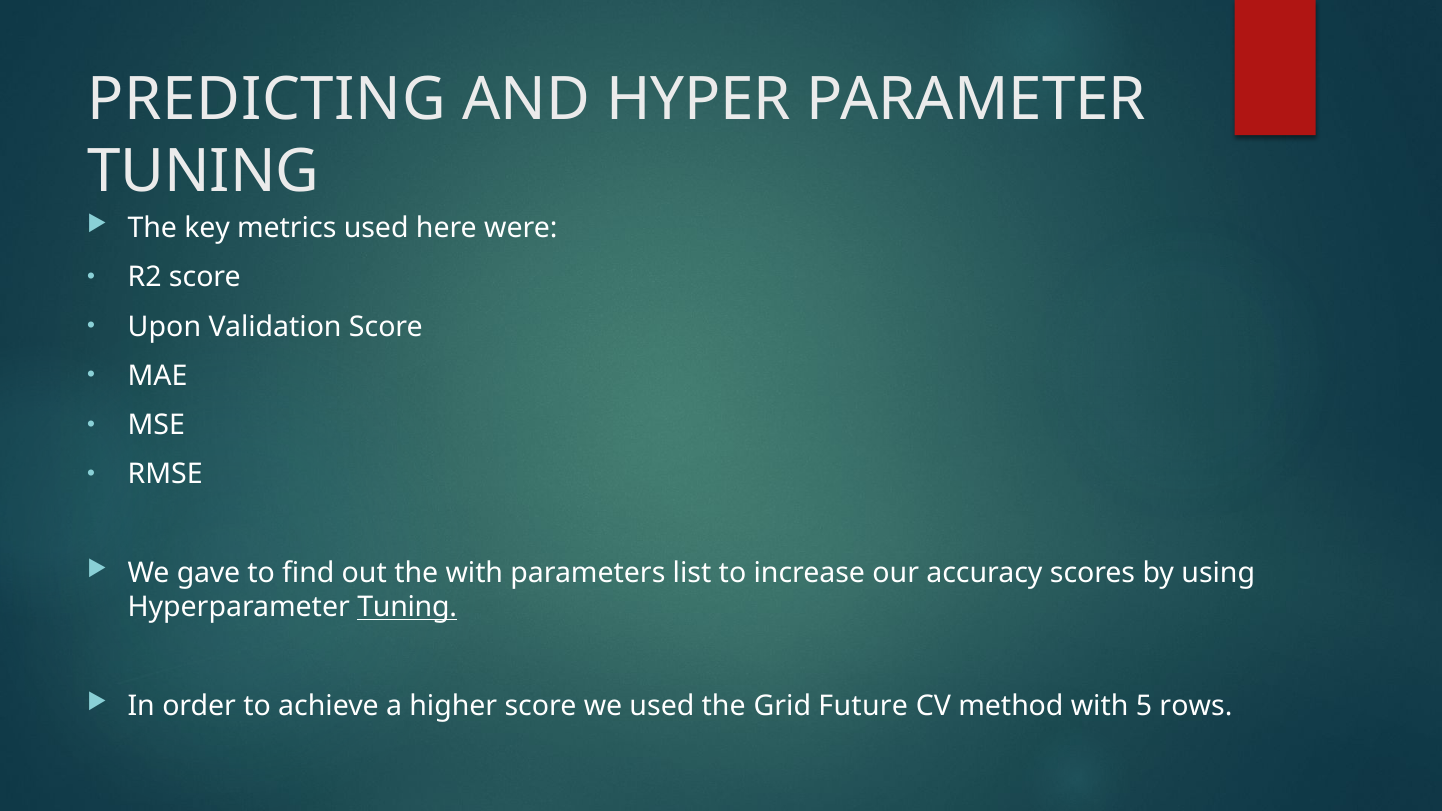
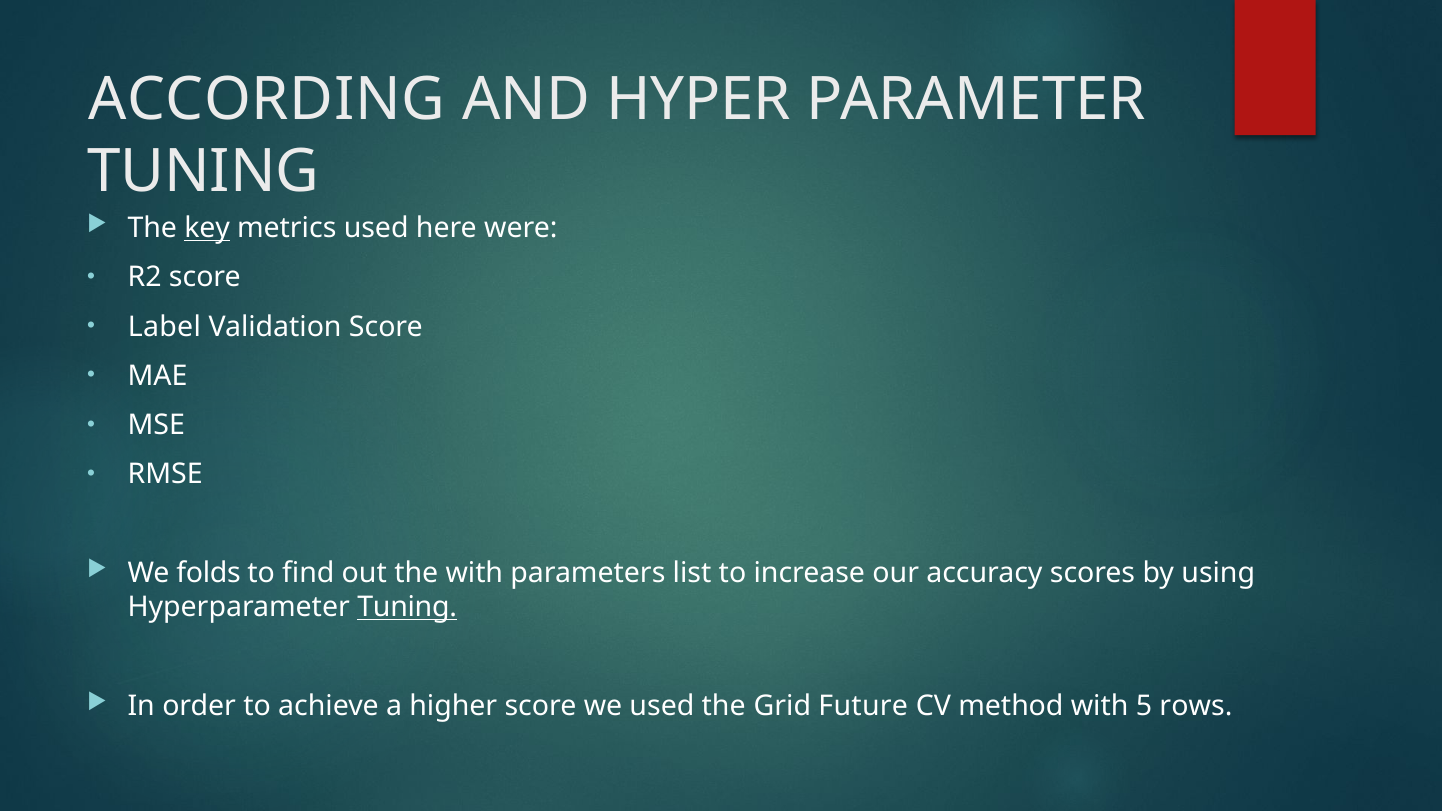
PREDICTING: PREDICTING -> ACCORDING (267, 99)
key underline: none -> present (207, 228)
Upon: Upon -> Label (164, 327)
gave: gave -> folds (209, 573)
